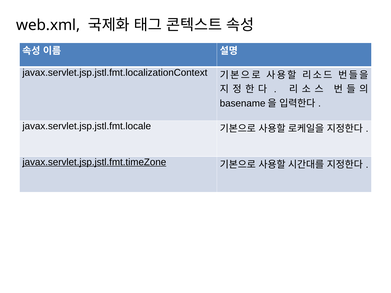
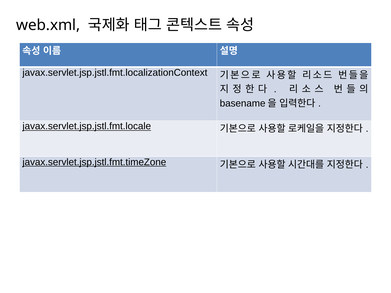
javax.servlet.jsp.jstl.fmt.locale underline: none -> present (87, 126)
